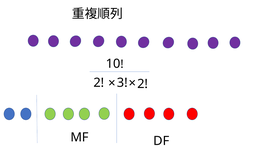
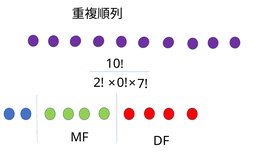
3: 3 -> 0 (122, 83)
2 2: 2 -> 7 (143, 84)
